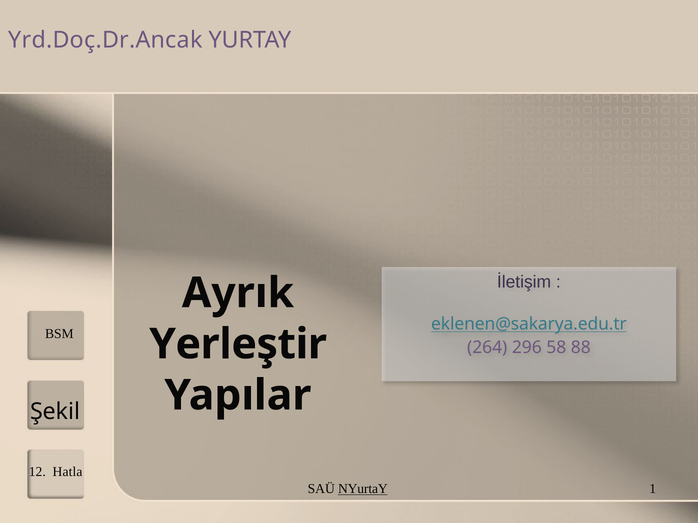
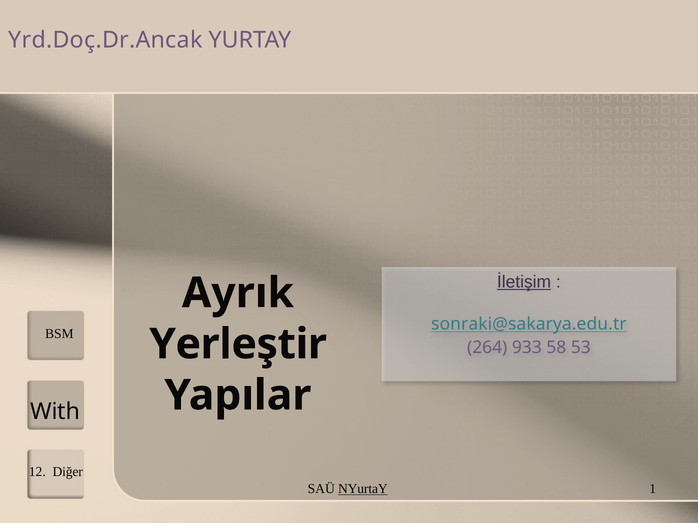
İletişim underline: none -> present (524, 282)
eklenen@sakarya.edu.tr: eklenen@sakarya.edu.tr -> sonraki@sakarya.edu.tr (529, 324)
296: 296 -> 933 (527, 348)
88: 88 -> 53 (581, 348)
Şekil: Şekil -> With (55, 412)
Hatla: Hatla -> Diğer (68, 472)
